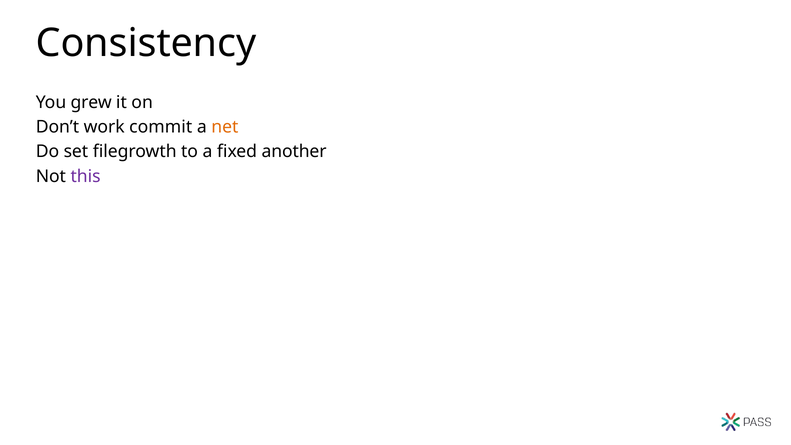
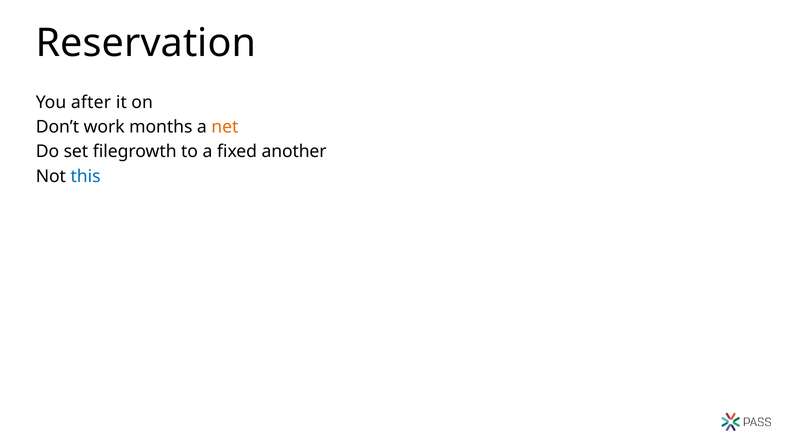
Consistency: Consistency -> Reservation (146, 43)
grew: grew -> after (91, 102)
commit: commit -> months (161, 127)
this colour: purple -> blue (86, 176)
